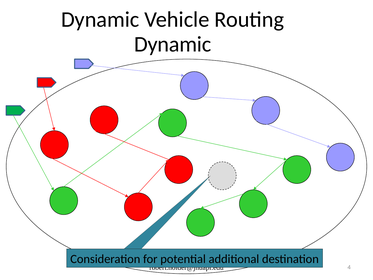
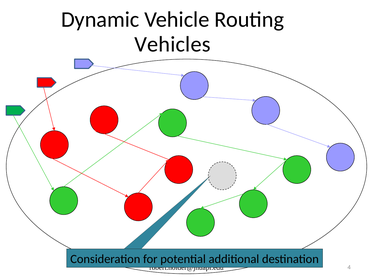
Dynamic: Dynamic -> Vehicles (172, 44)
